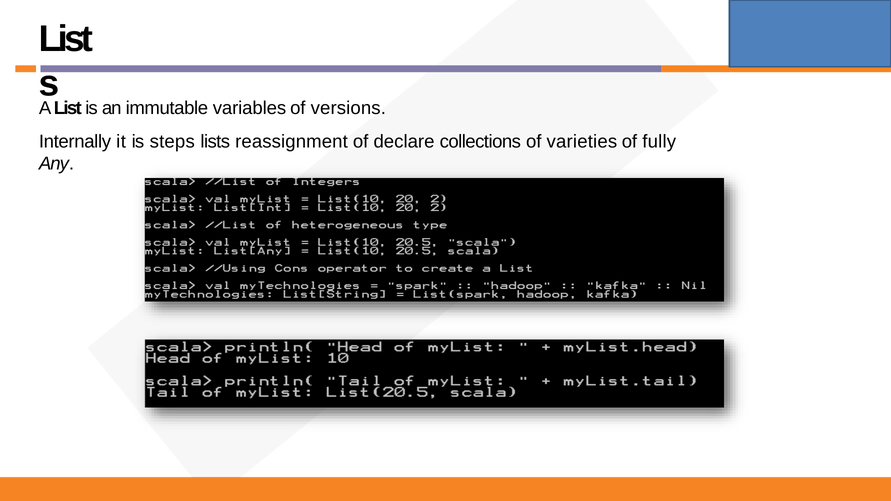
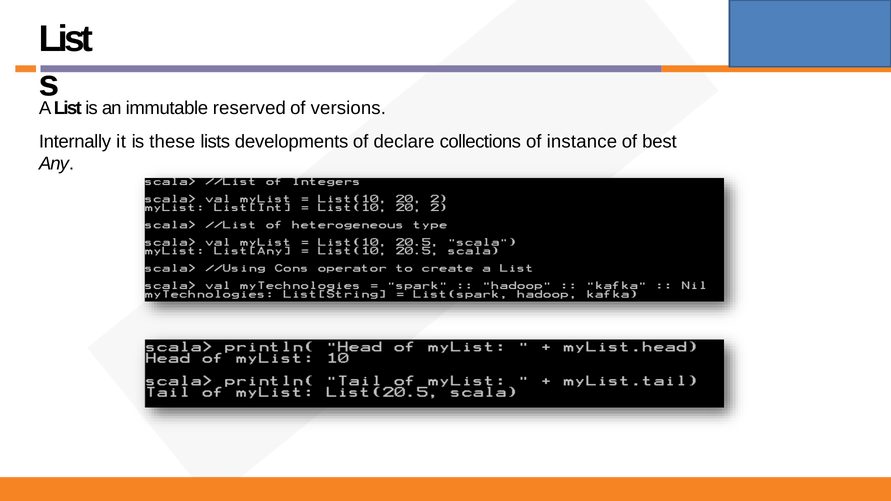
variables: variables -> reserved (249, 108)
steps: steps -> these (172, 141)
reassignment: reassignment -> developments (292, 141)
varieties: varieties -> instance (582, 141)
fully: fully -> best (659, 141)
